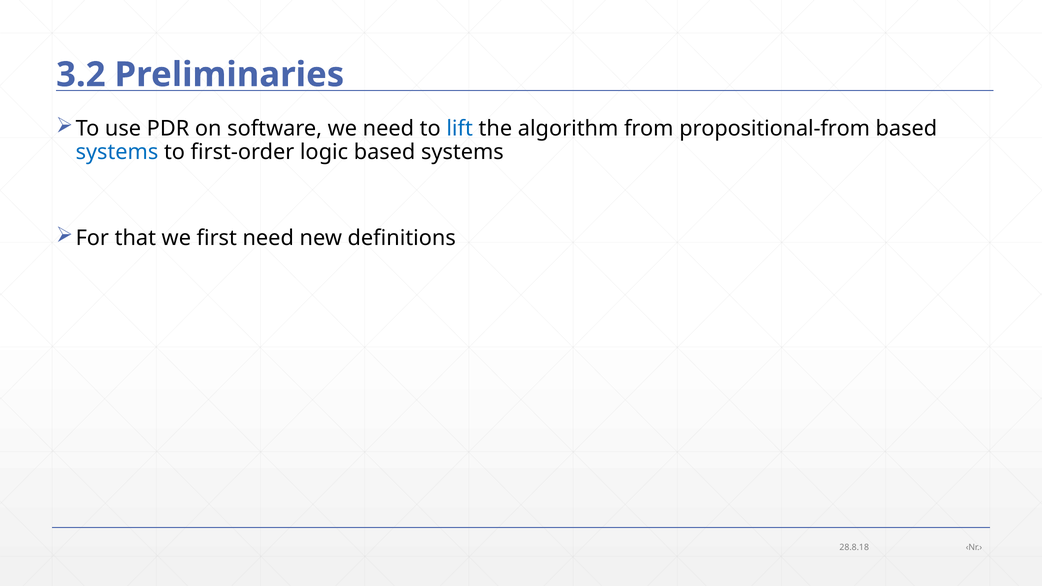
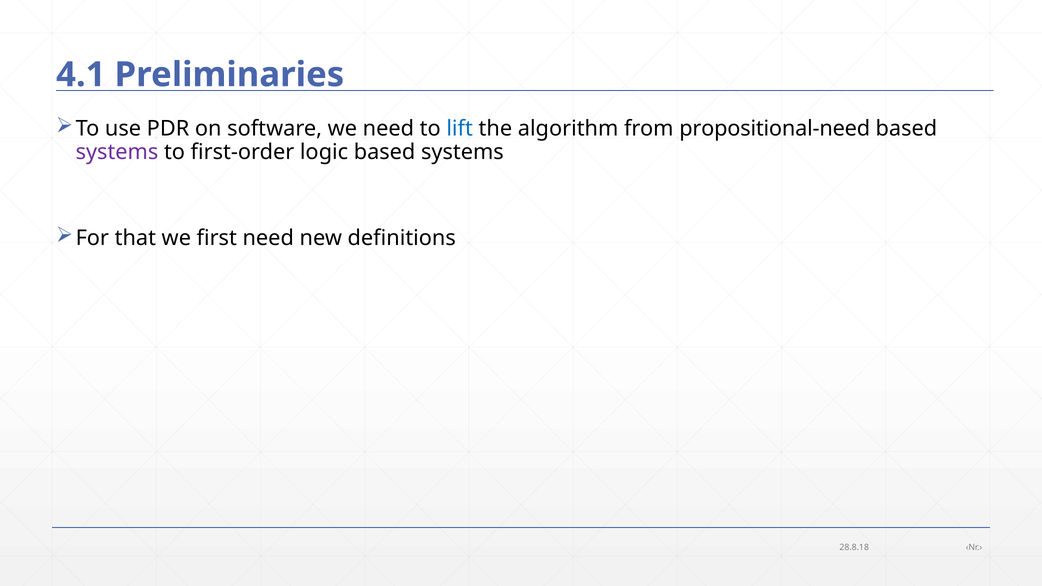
3.2: 3.2 -> 4.1 (81, 75)
propositional-from: propositional-from -> propositional-need (775, 129)
systems colour: blue -> purple (117, 152)
